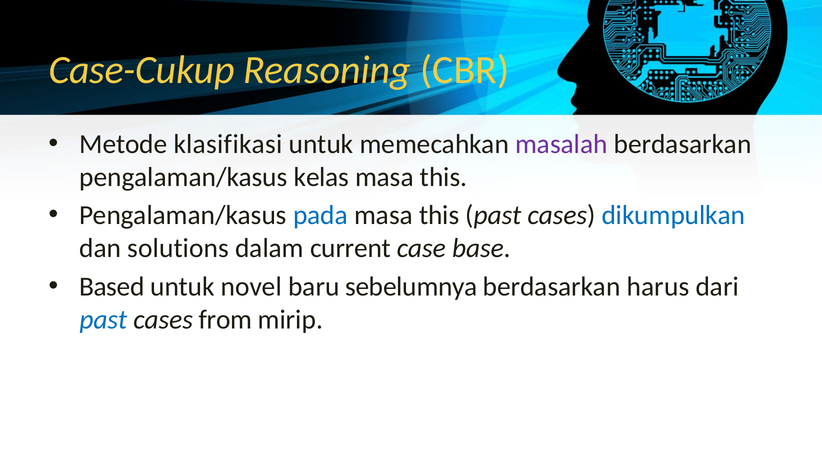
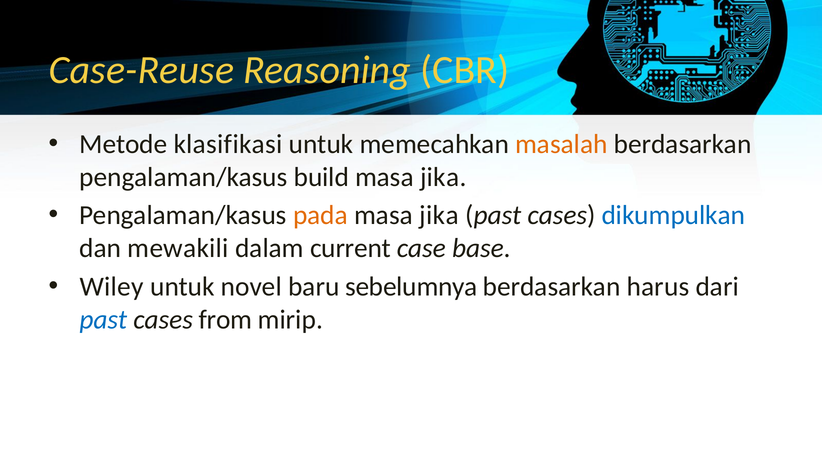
Case-Cukup: Case-Cukup -> Case-Reuse (141, 70)
masalah colour: purple -> orange (561, 144)
kelas: kelas -> build (321, 177)
this: this -> jika (443, 177)
pada colour: blue -> orange (320, 215)
this: this -> jika (439, 215)
solutions: solutions -> mewakili (178, 248)
Based: Based -> Wiley (112, 286)
